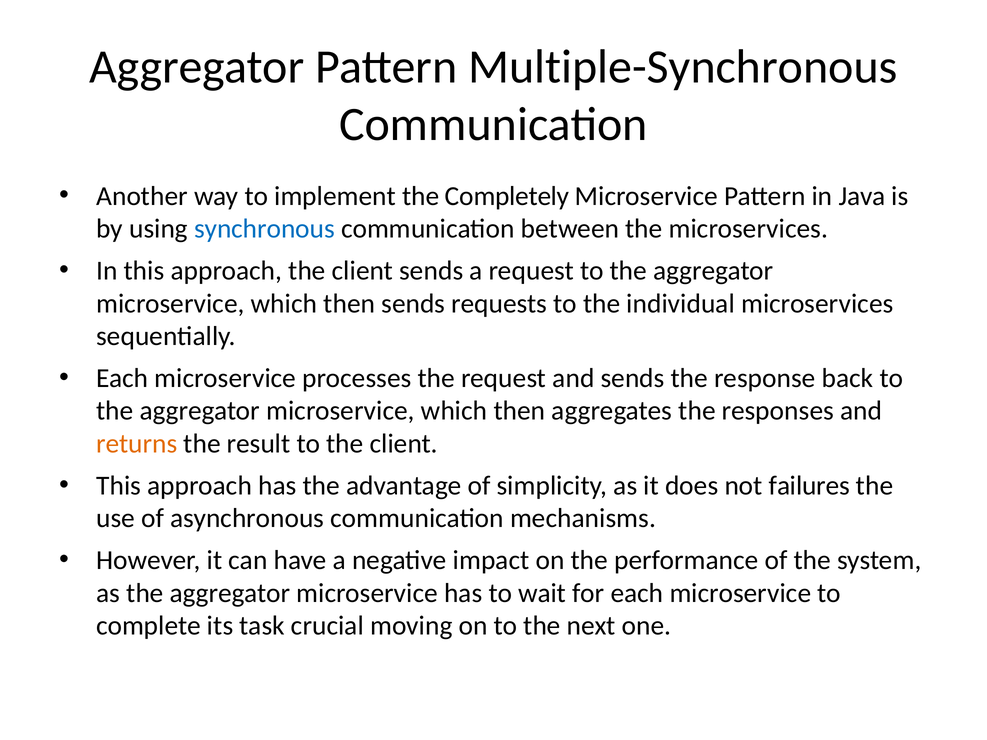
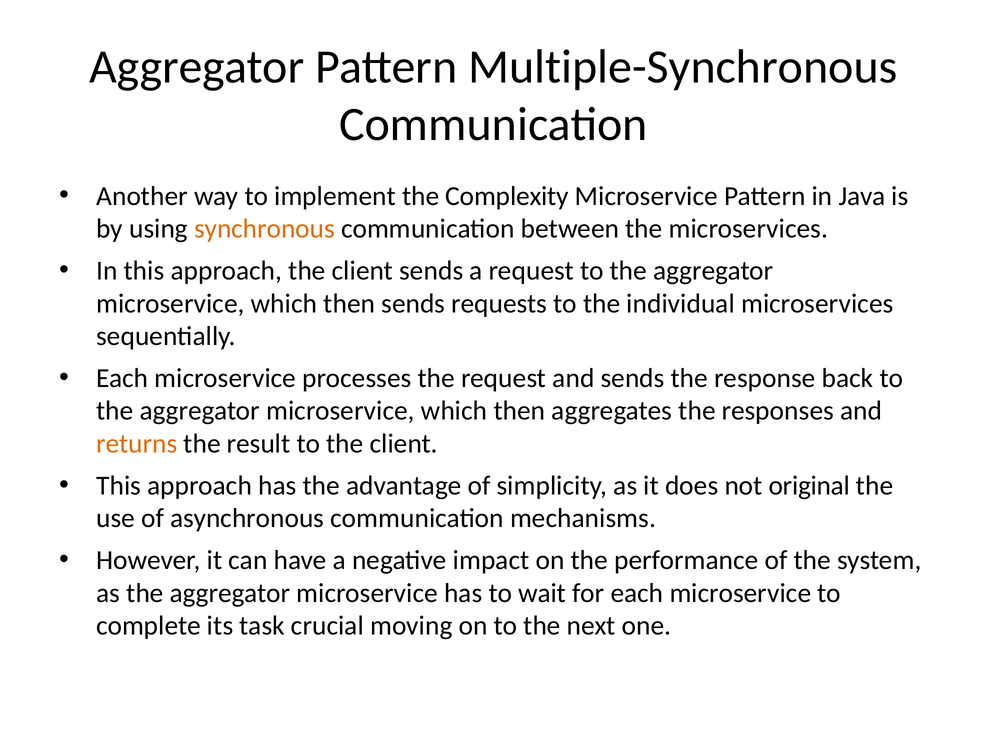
Completely: Completely -> Complexity (507, 196)
synchronous colour: blue -> orange (264, 229)
failures: failures -> original (809, 486)
